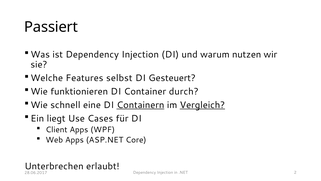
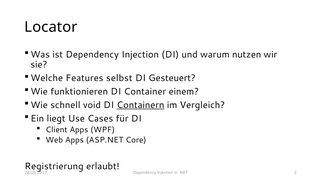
Passiert: Passiert -> Locator (51, 27)
durch: durch -> einem (184, 91)
eine: eine -> void (92, 105)
Vergleich underline: present -> none (202, 105)
Unterbrechen: Unterbrechen -> Registrierung (54, 166)
